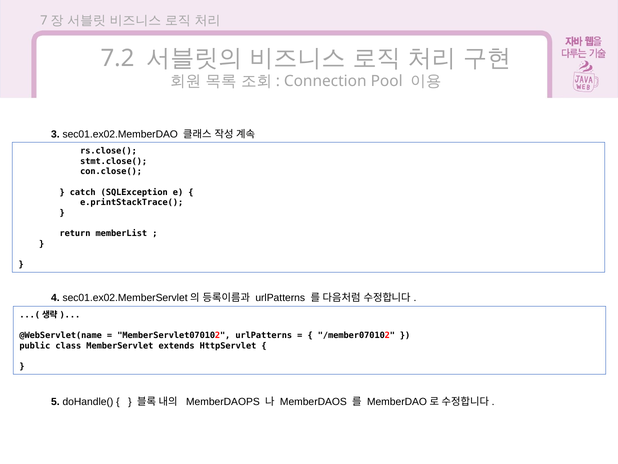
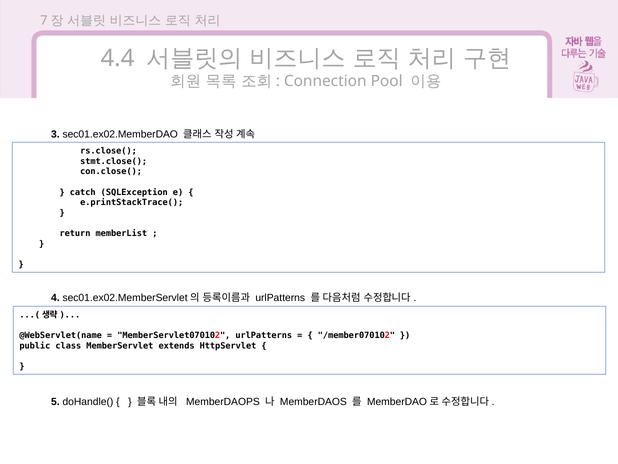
7.2: 7.2 -> 4.4 (117, 58)
